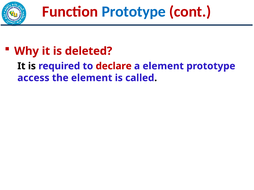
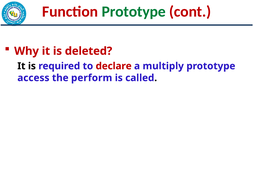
Prototype colour: blue -> green (134, 12)
a element: element -> multiply (163, 66)
the element: element -> perform (92, 78)
